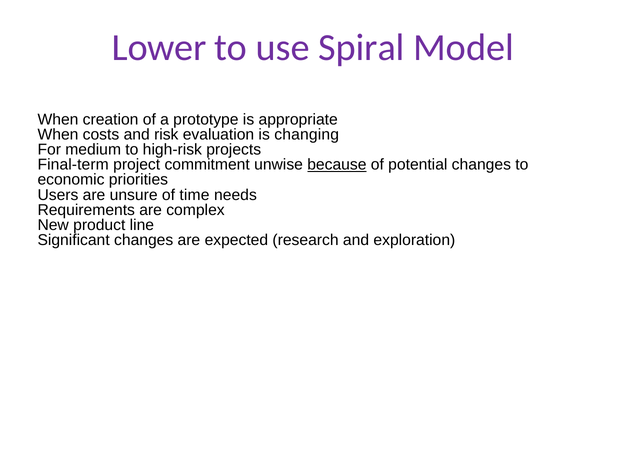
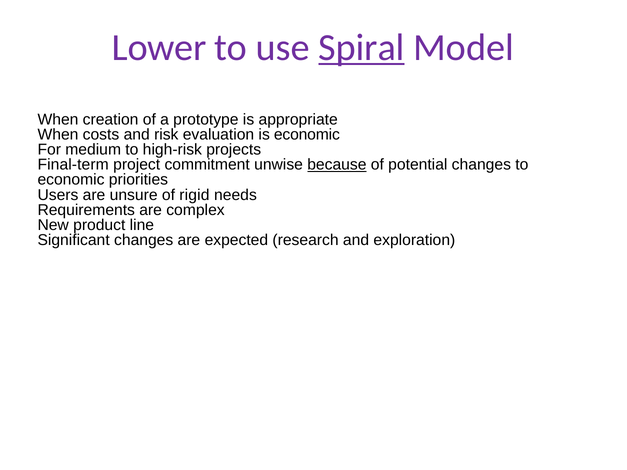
Spiral underline: none -> present (362, 48)
is changing: changing -> economic (307, 135)
time: time -> rigid (194, 195)
